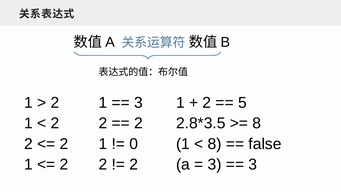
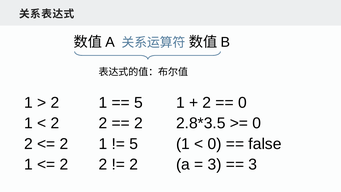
3: 3 -> 5 (139, 103)
5: 5 -> 0 (242, 103)
8: 8 -> 0 (257, 123)
0: 0 -> 5 (134, 144)
8: 8 -> 0 (215, 144)
